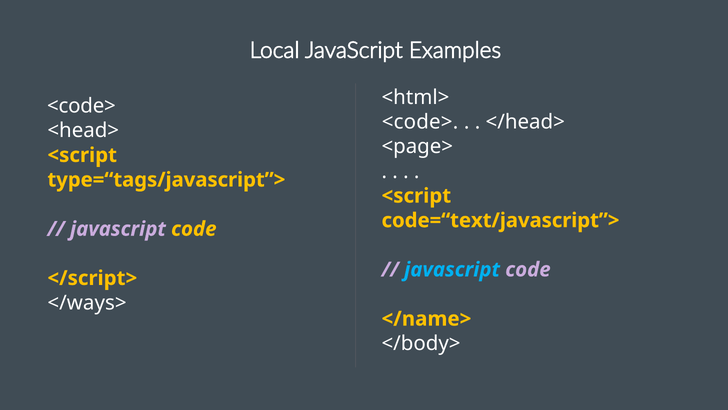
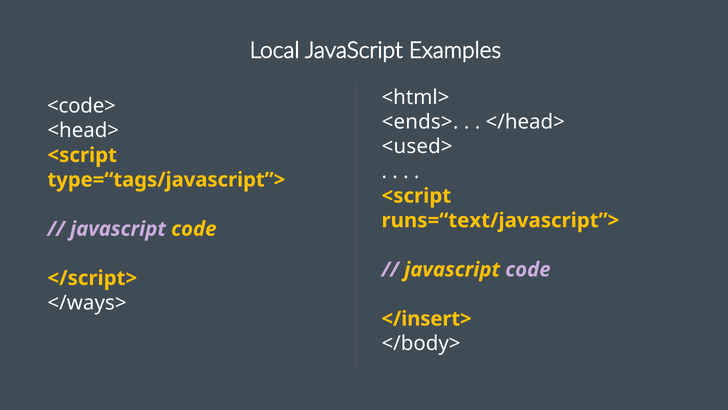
<code>: <code> -> <ends> (420, 122)
<page>: <page> -> <used> (417, 146)
code=“text/javascript”>: code=“text/javascript”> -> runs=“text/javascript”> (500, 220)
javascript colour: light blue -> yellow (452, 269)
</name>: </name> -> </insert> (427, 318)
